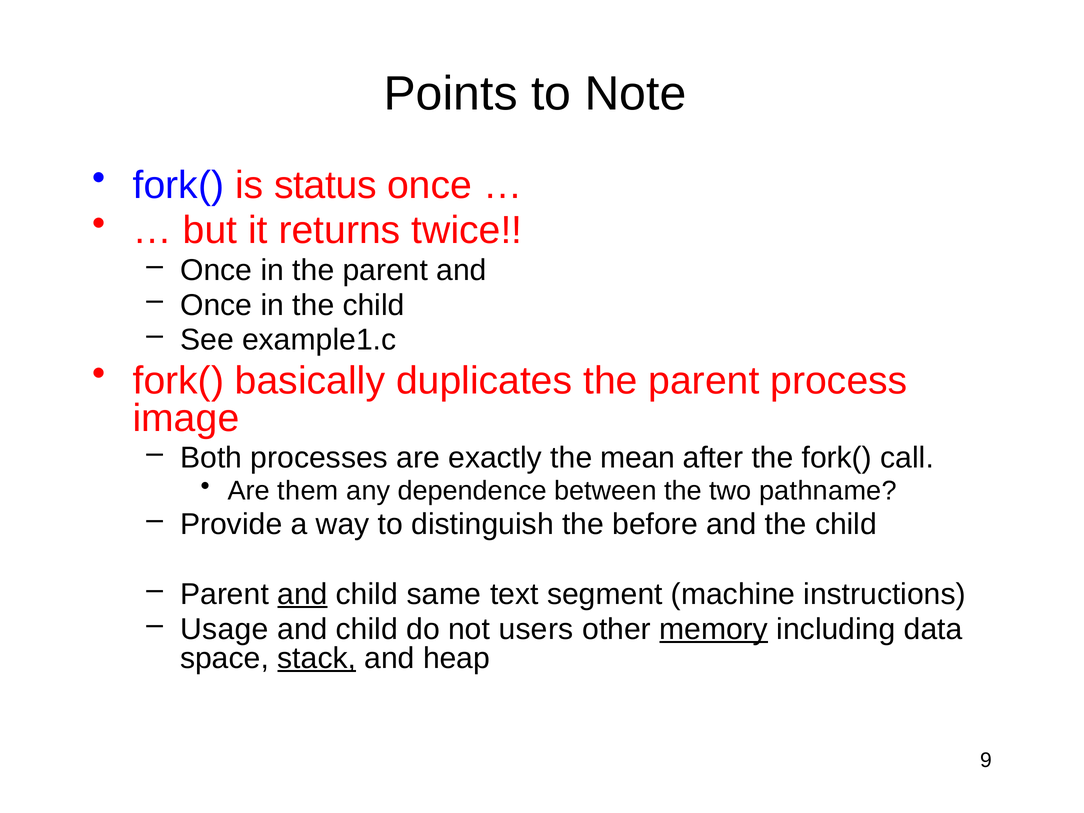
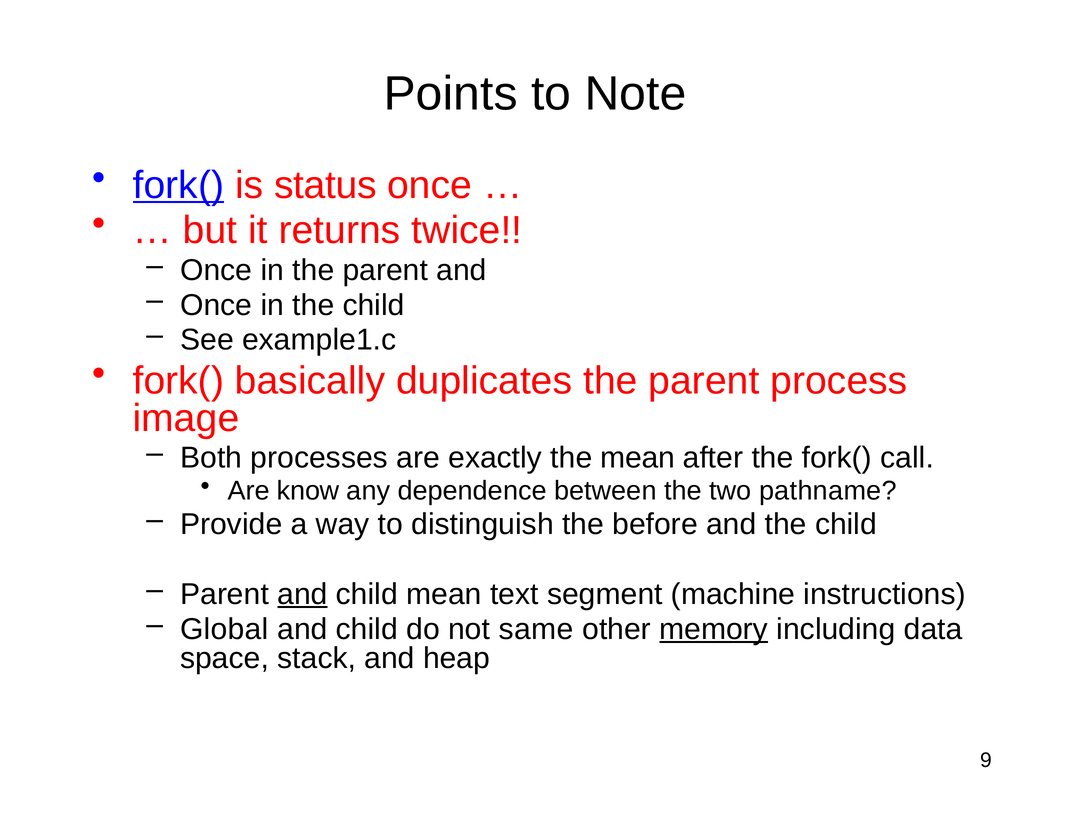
fork( underline: none -> present (178, 185)
them: them -> know (308, 491)
child same: same -> mean (444, 594)
Usage: Usage -> Global (224, 629)
users: users -> same (536, 629)
stack underline: present -> none (317, 658)
